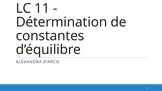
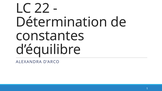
11: 11 -> 22 (42, 8)
